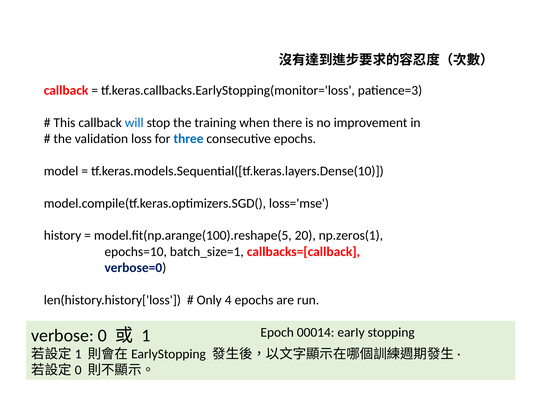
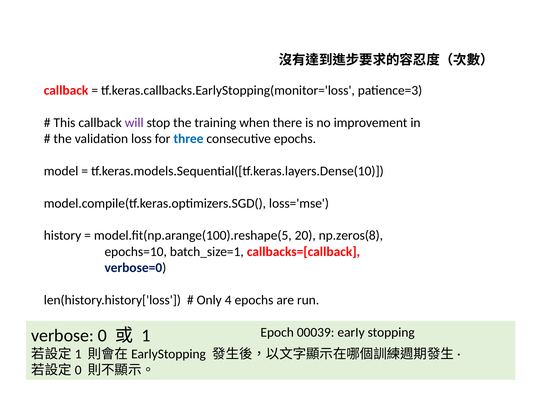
will colour: blue -> purple (134, 123)
np.zeros(1: np.zeros(1 -> np.zeros(8 (351, 235)
00014: 00014 -> 00039 (316, 332)
